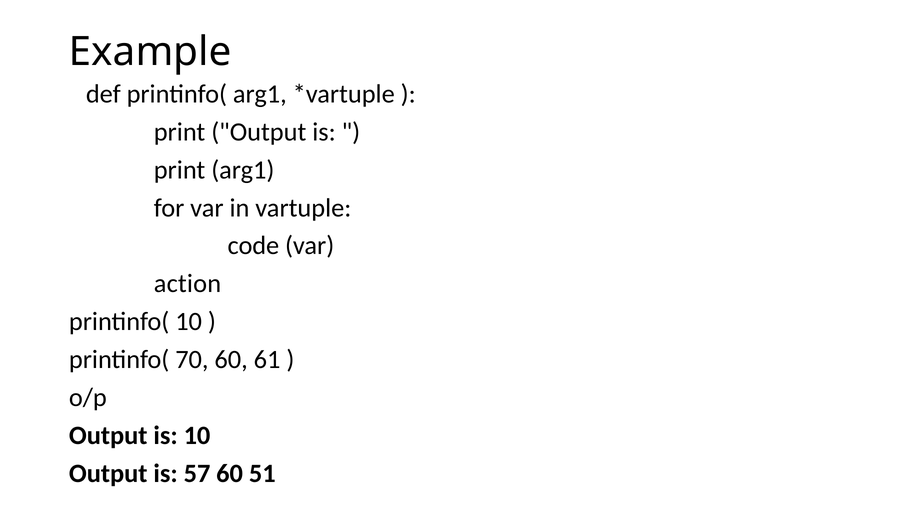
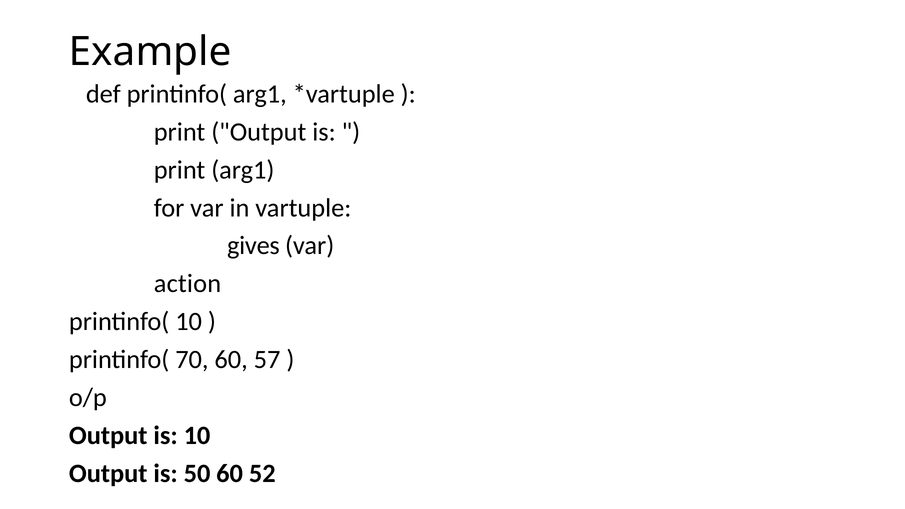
code: code -> gives (253, 246)
61: 61 -> 57 (267, 360)
57: 57 -> 50 (197, 473)
51: 51 -> 52 (262, 473)
